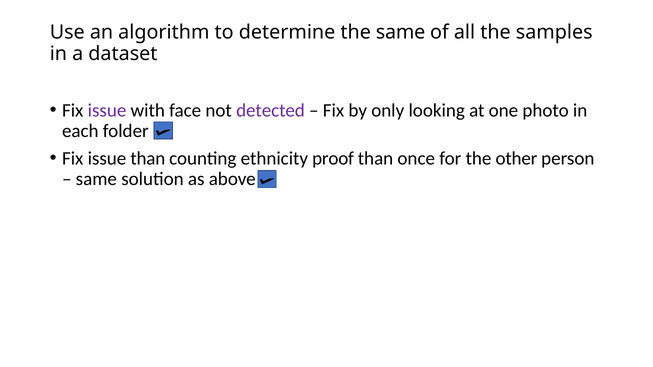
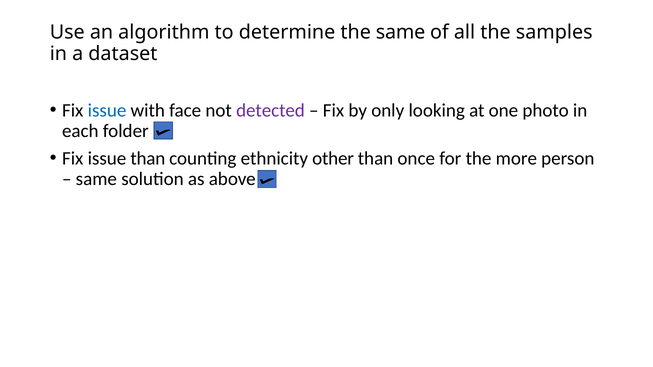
issue colour: purple -> blue (107, 110)
proof: proof -> other (333, 158)
other: other -> more (516, 158)
